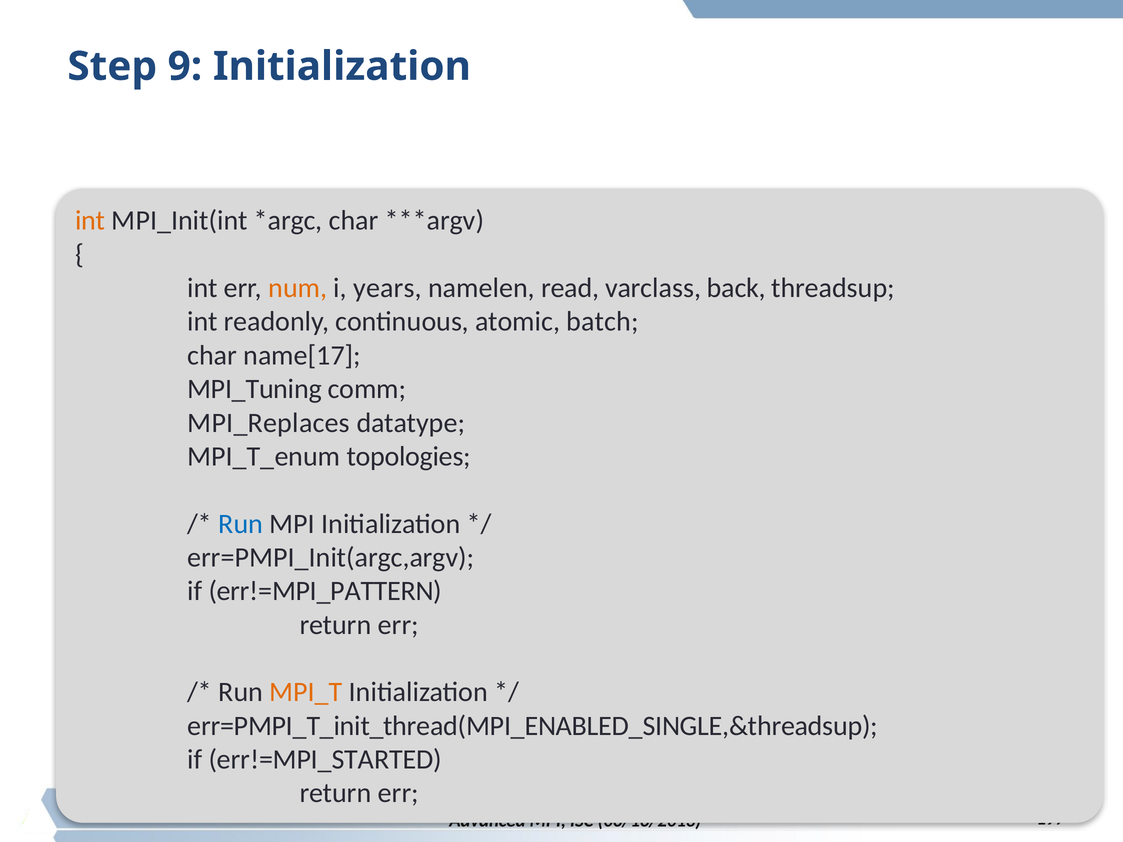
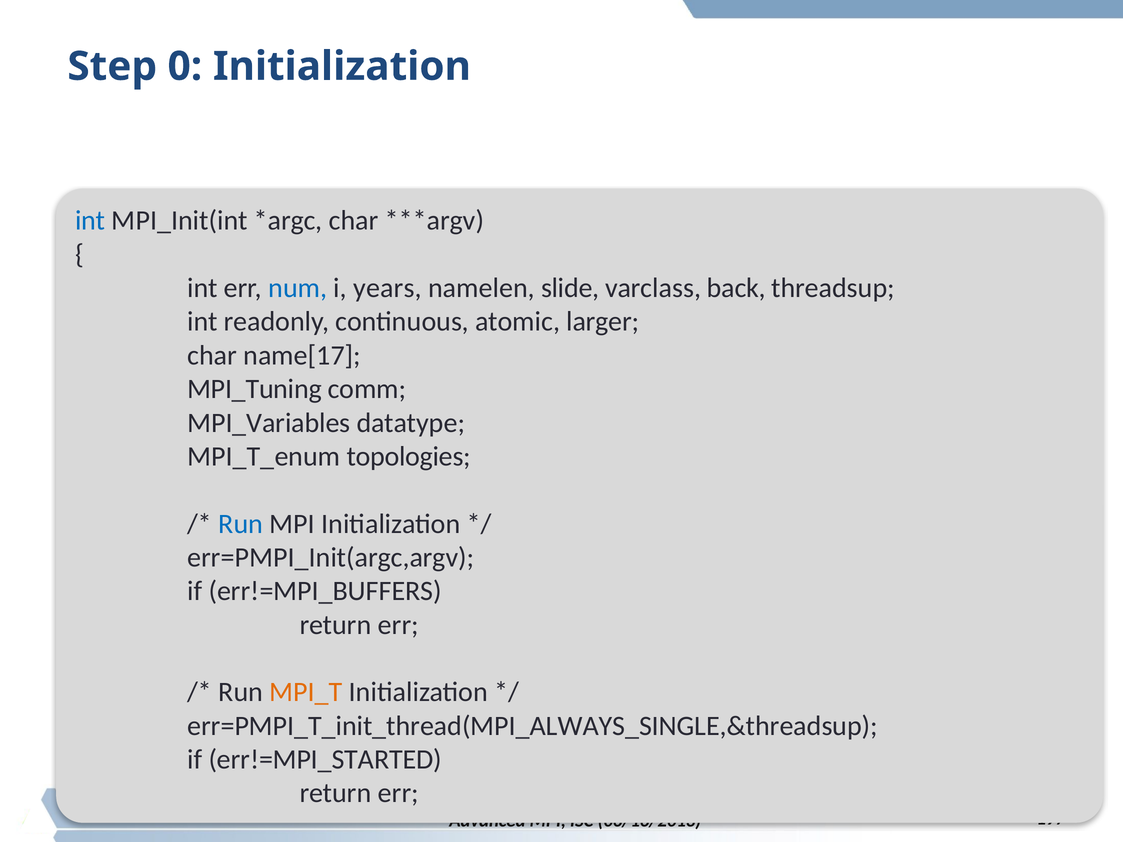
9: 9 -> 0 (185, 67)
int colour: orange -> blue (90, 221)
num colour: orange -> blue (298, 288)
read: read -> slide (570, 288)
batch: batch -> larger (603, 322)
MPI_Replaces: MPI_Replaces -> MPI_Variables (269, 423)
err!=MPI_PATTERN: err!=MPI_PATTERN -> err!=MPI_BUFFERS (325, 591)
err=PMPI_T_init_thread(MPI_ENABLED_SINGLE,&threadsup: err=PMPI_T_init_thread(MPI_ENABLED_SINGLE,&threadsup -> err=PMPI_T_init_thread(MPI_ALWAYS_SINGLE,&threadsup (533, 726)
